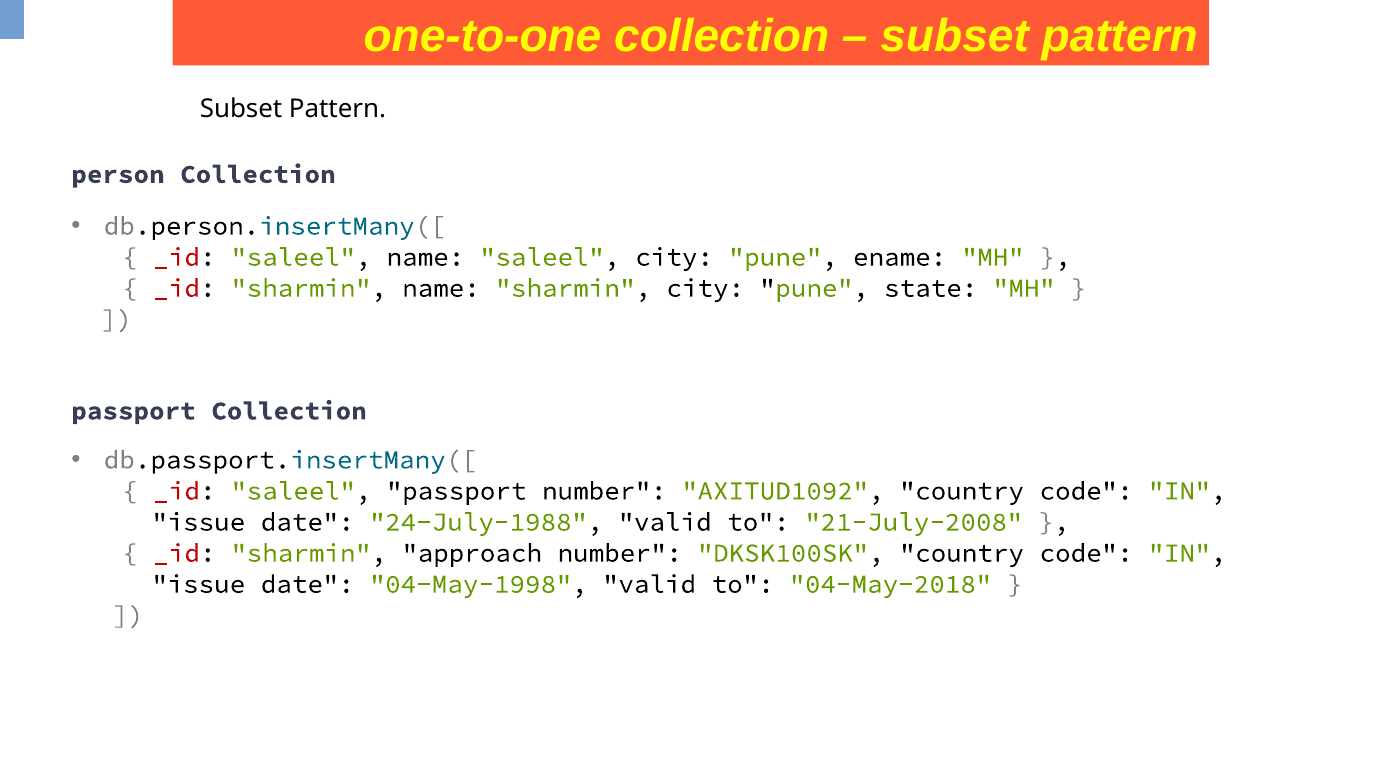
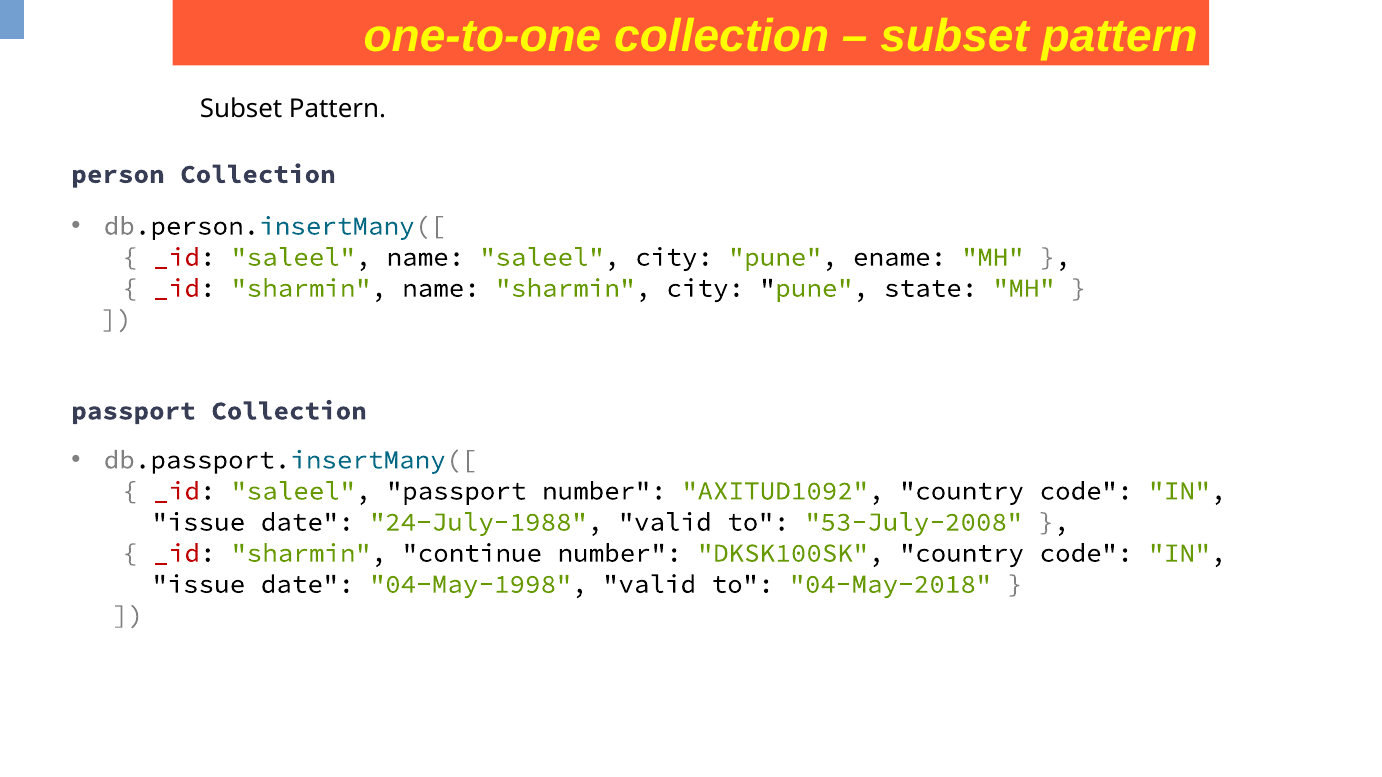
21-July-2008: 21-July-2008 -> 53-July-2008 (914, 522)
approach: approach -> continue (472, 553)
